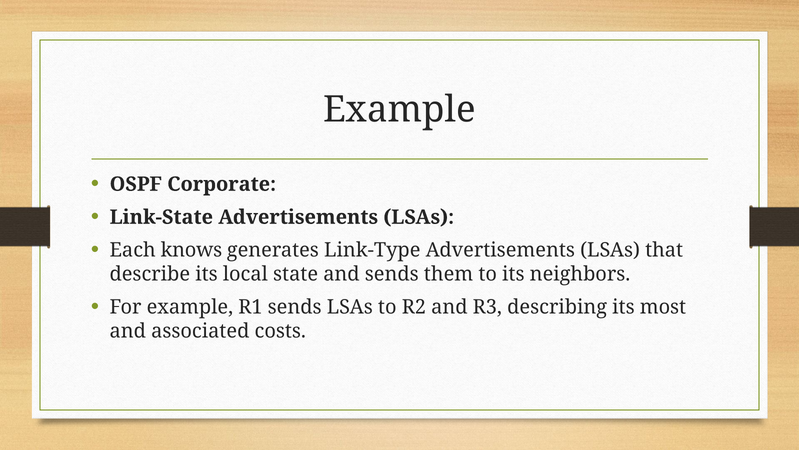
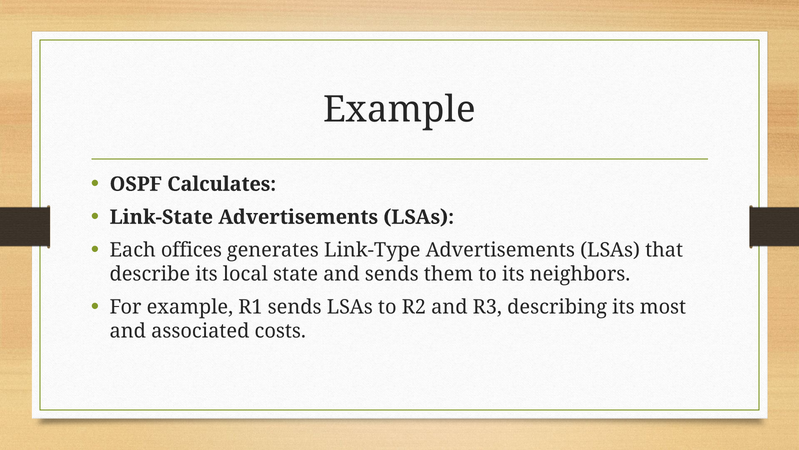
Corporate: Corporate -> Calculates (222, 184)
knows: knows -> offices (191, 250)
